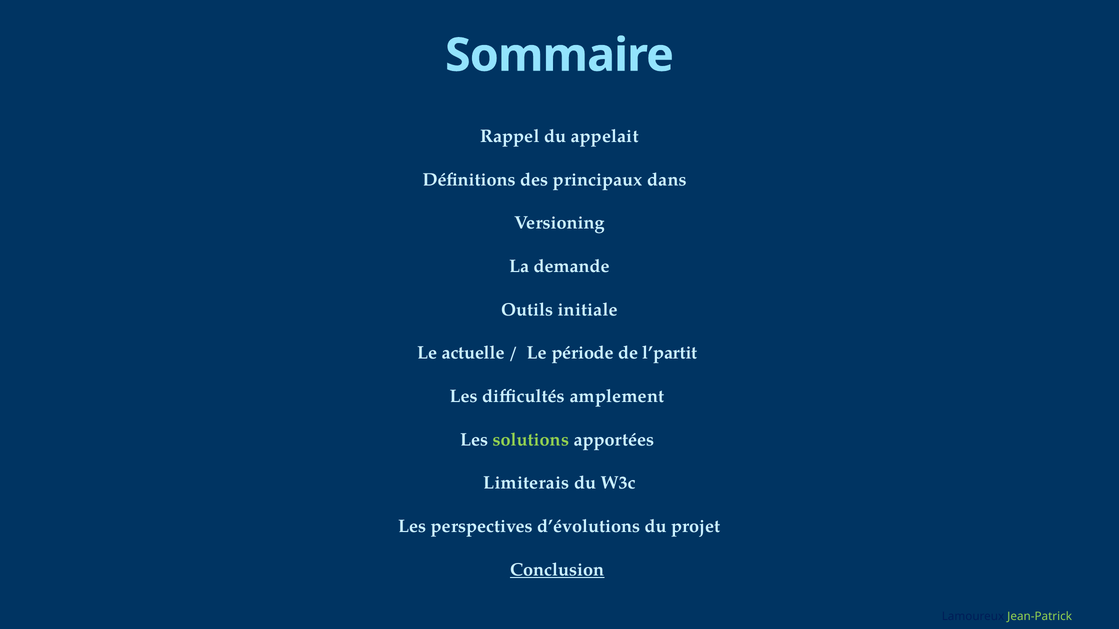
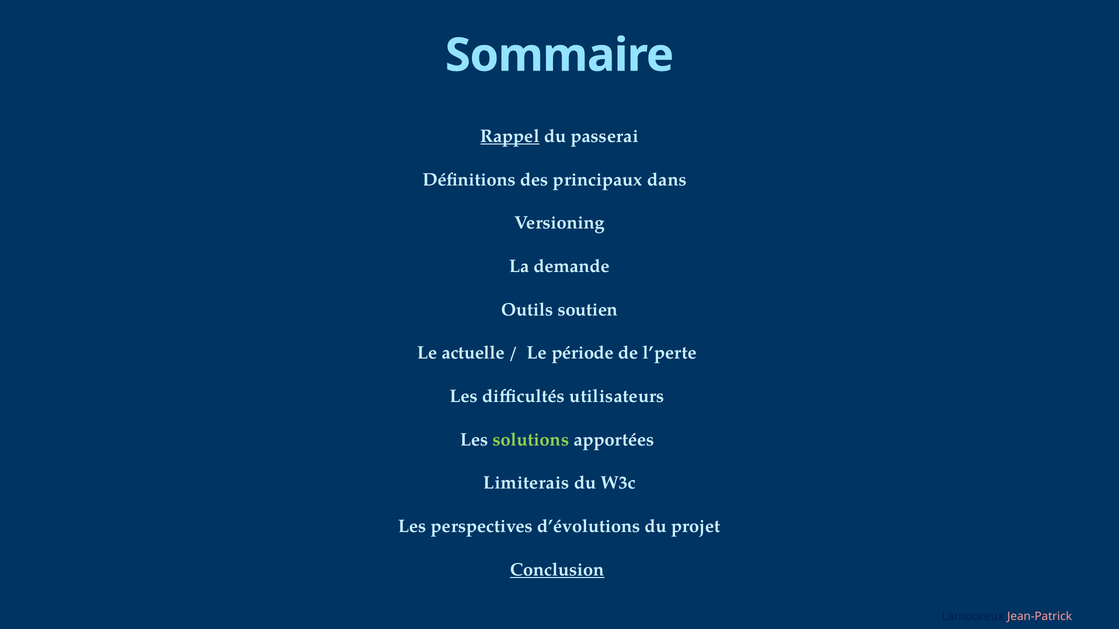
Rappel underline: none -> present (510, 136)
appelait: appelait -> passerai (605, 136)
initiale: initiale -> soutien (588, 310)
l’partit: l’partit -> l’perte (670, 353)
amplement: amplement -> utilisateurs (617, 397)
Jean-Patrick colour: light green -> pink (1040, 617)
